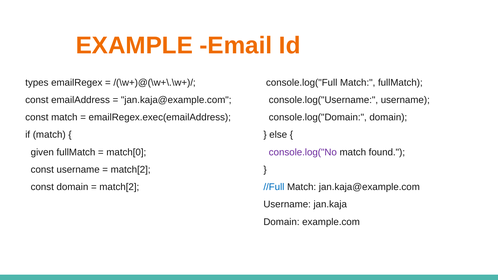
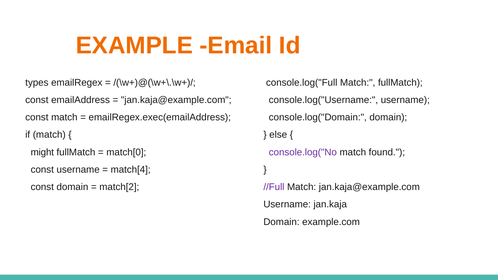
given: given -> might (42, 152)
match[2: match[2 -> match[4 (131, 170)
//Full colour: blue -> purple (274, 187)
